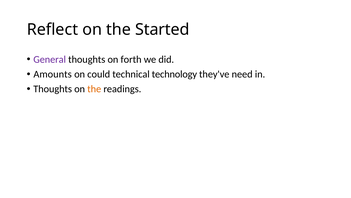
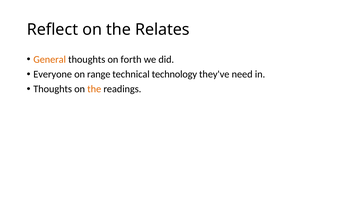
Started: Started -> Relates (162, 29)
General colour: purple -> orange (50, 59)
Amounts: Amounts -> Everyone (53, 74)
could: could -> range (99, 74)
